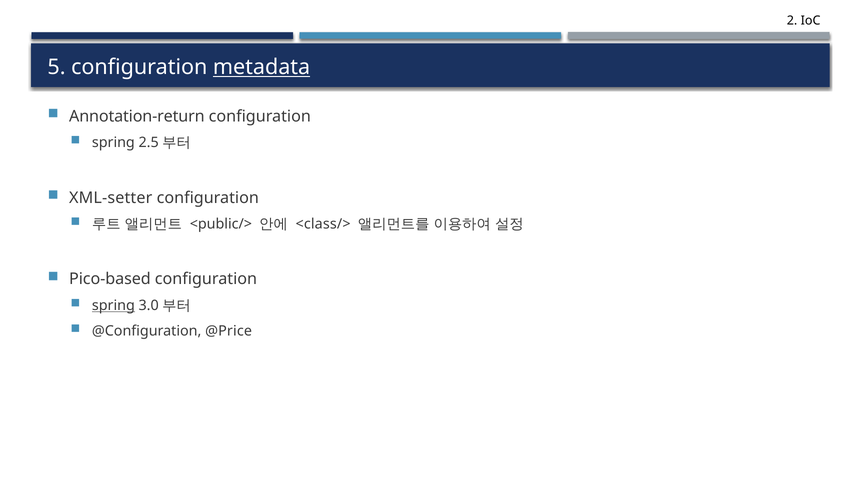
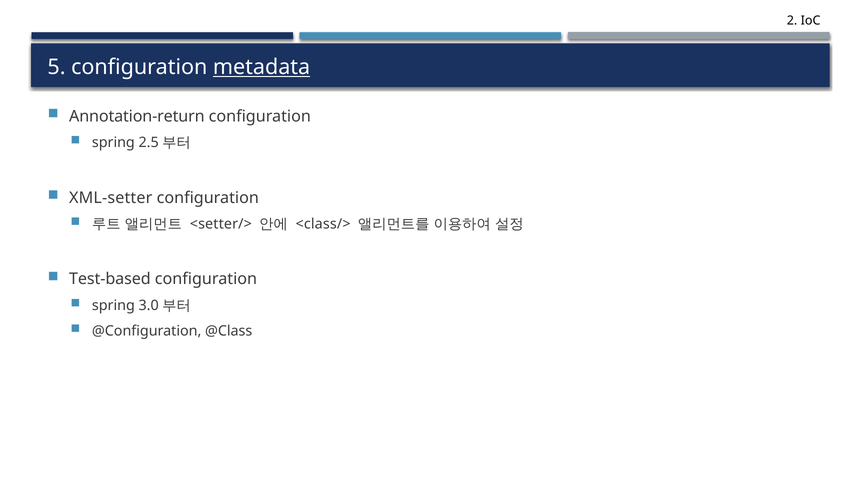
<public/>: <public/> -> <setter/> (221, 224)
Pico-based: Pico-based -> Test-based (110, 279)
spring underline: present -> none (113, 306)
@Price: @Price -> @Class (229, 331)
